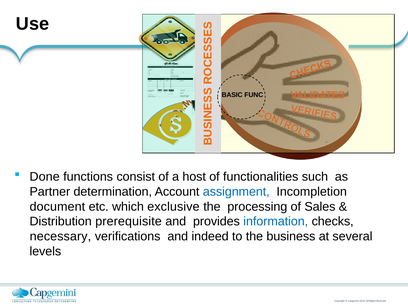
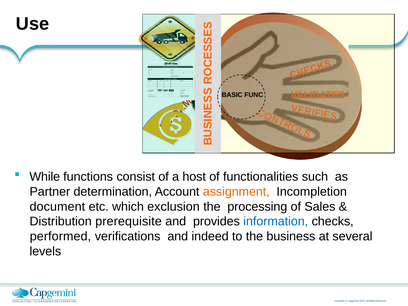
Done: Done -> While (45, 177)
assignment colour: blue -> orange (236, 192)
exclusive: exclusive -> exclusion (173, 207)
necessary: necessary -> performed (60, 236)
